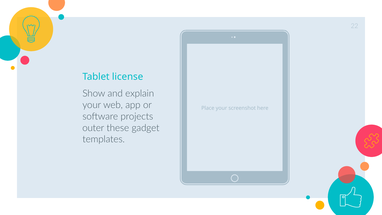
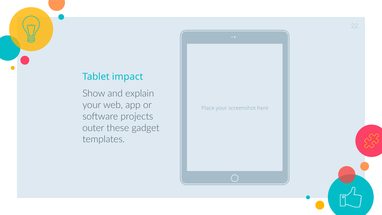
license: license -> impact (128, 77)
